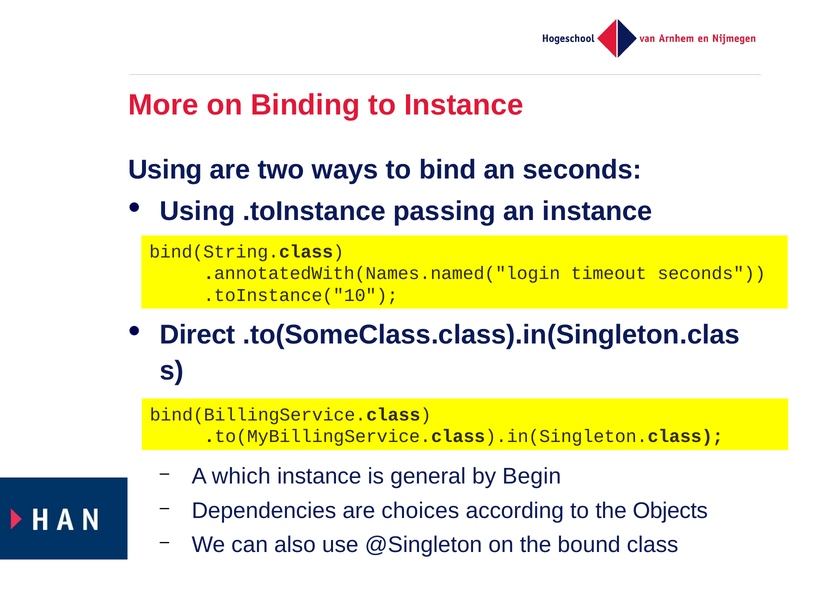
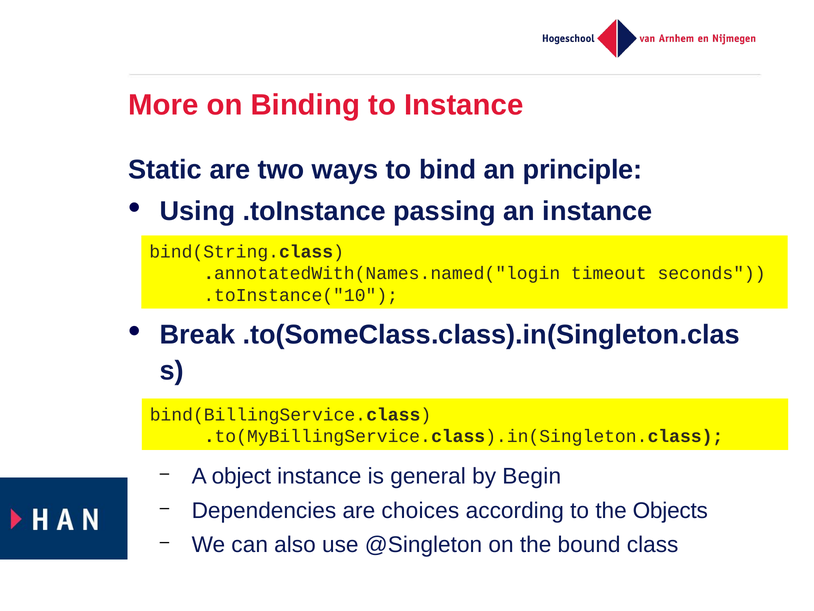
Using: Using -> Static (165, 170)
an seconds: seconds -> principle (583, 170)
Direct: Direct -> Break (198, 335)
which: which -> object (241, 476)
